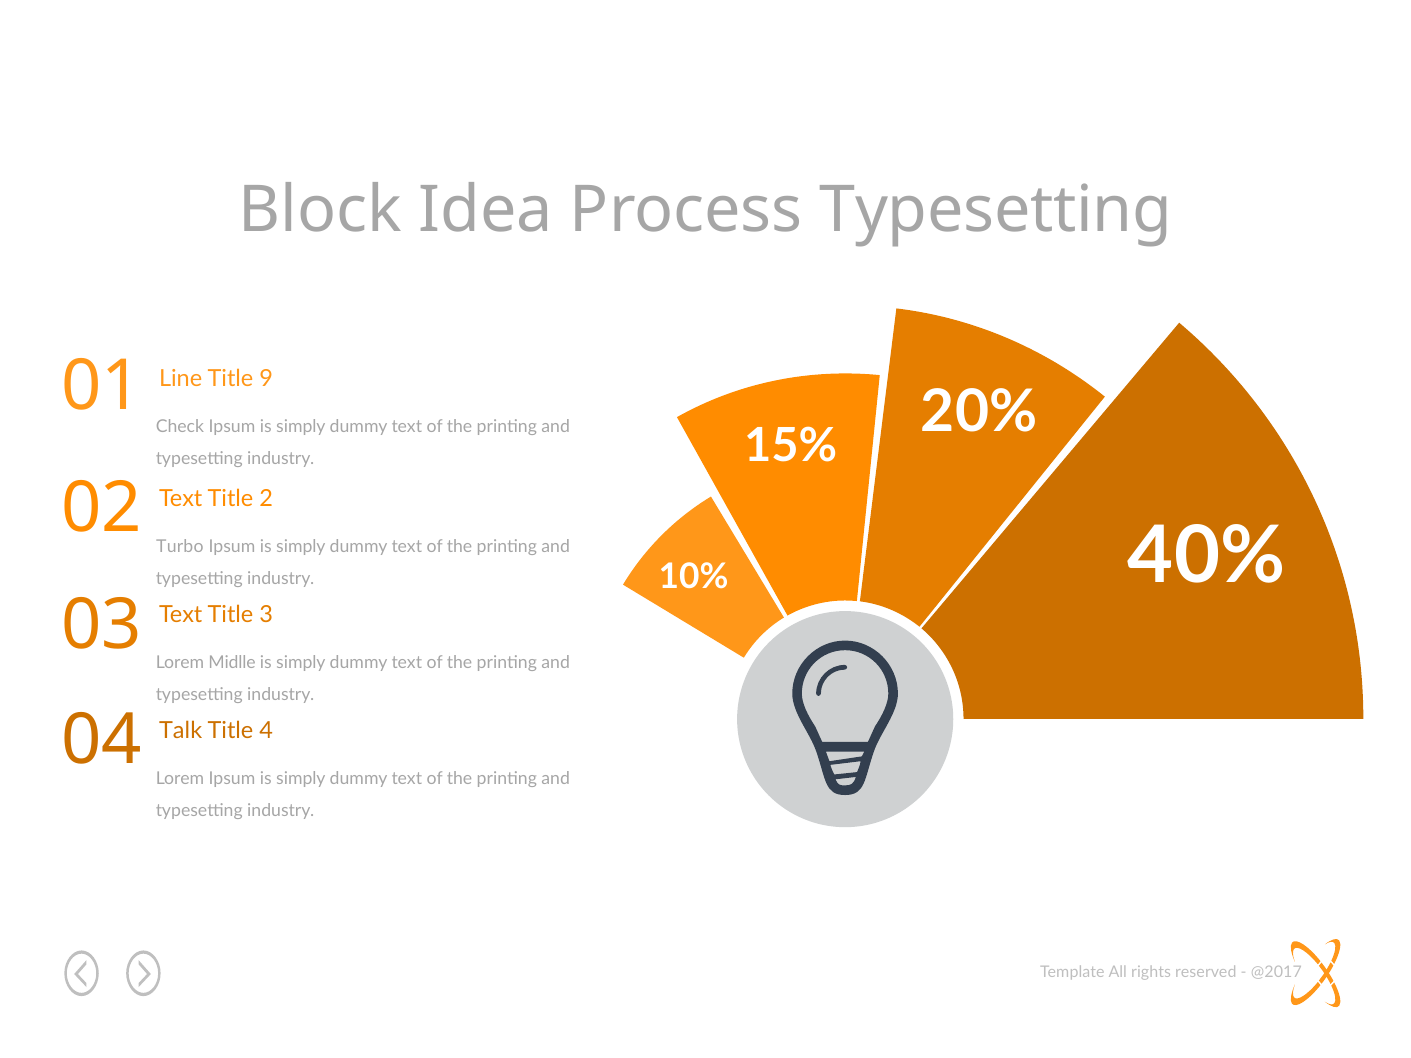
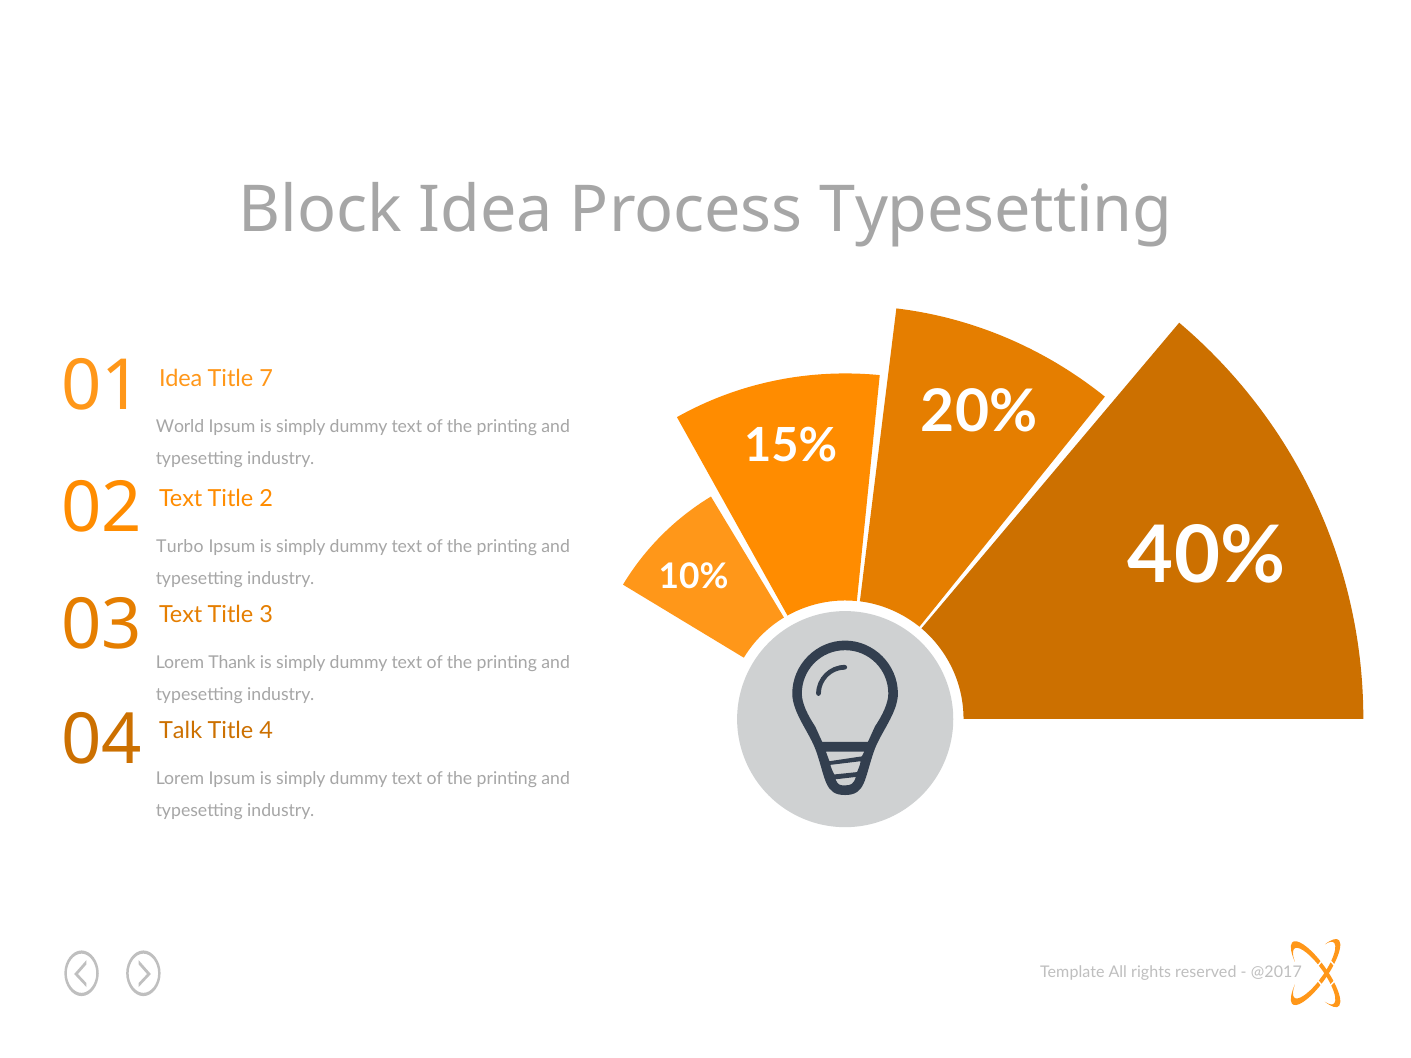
Line: Line -> Idea (181, 379)
9: 9 -> 7 (266, 379)
Check: Check -> World (180, 427)
Midlle: Midlle -> Thank (232, 663)
